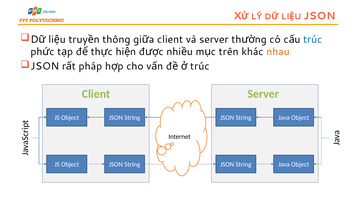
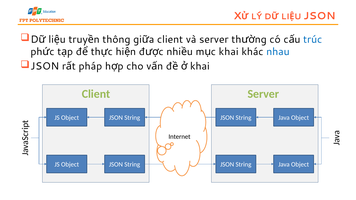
trên: trên -> khai (229, 52)
nhau colour: orange -> blue (278, 52)
trúc: trúc -> khai (200, 66)
